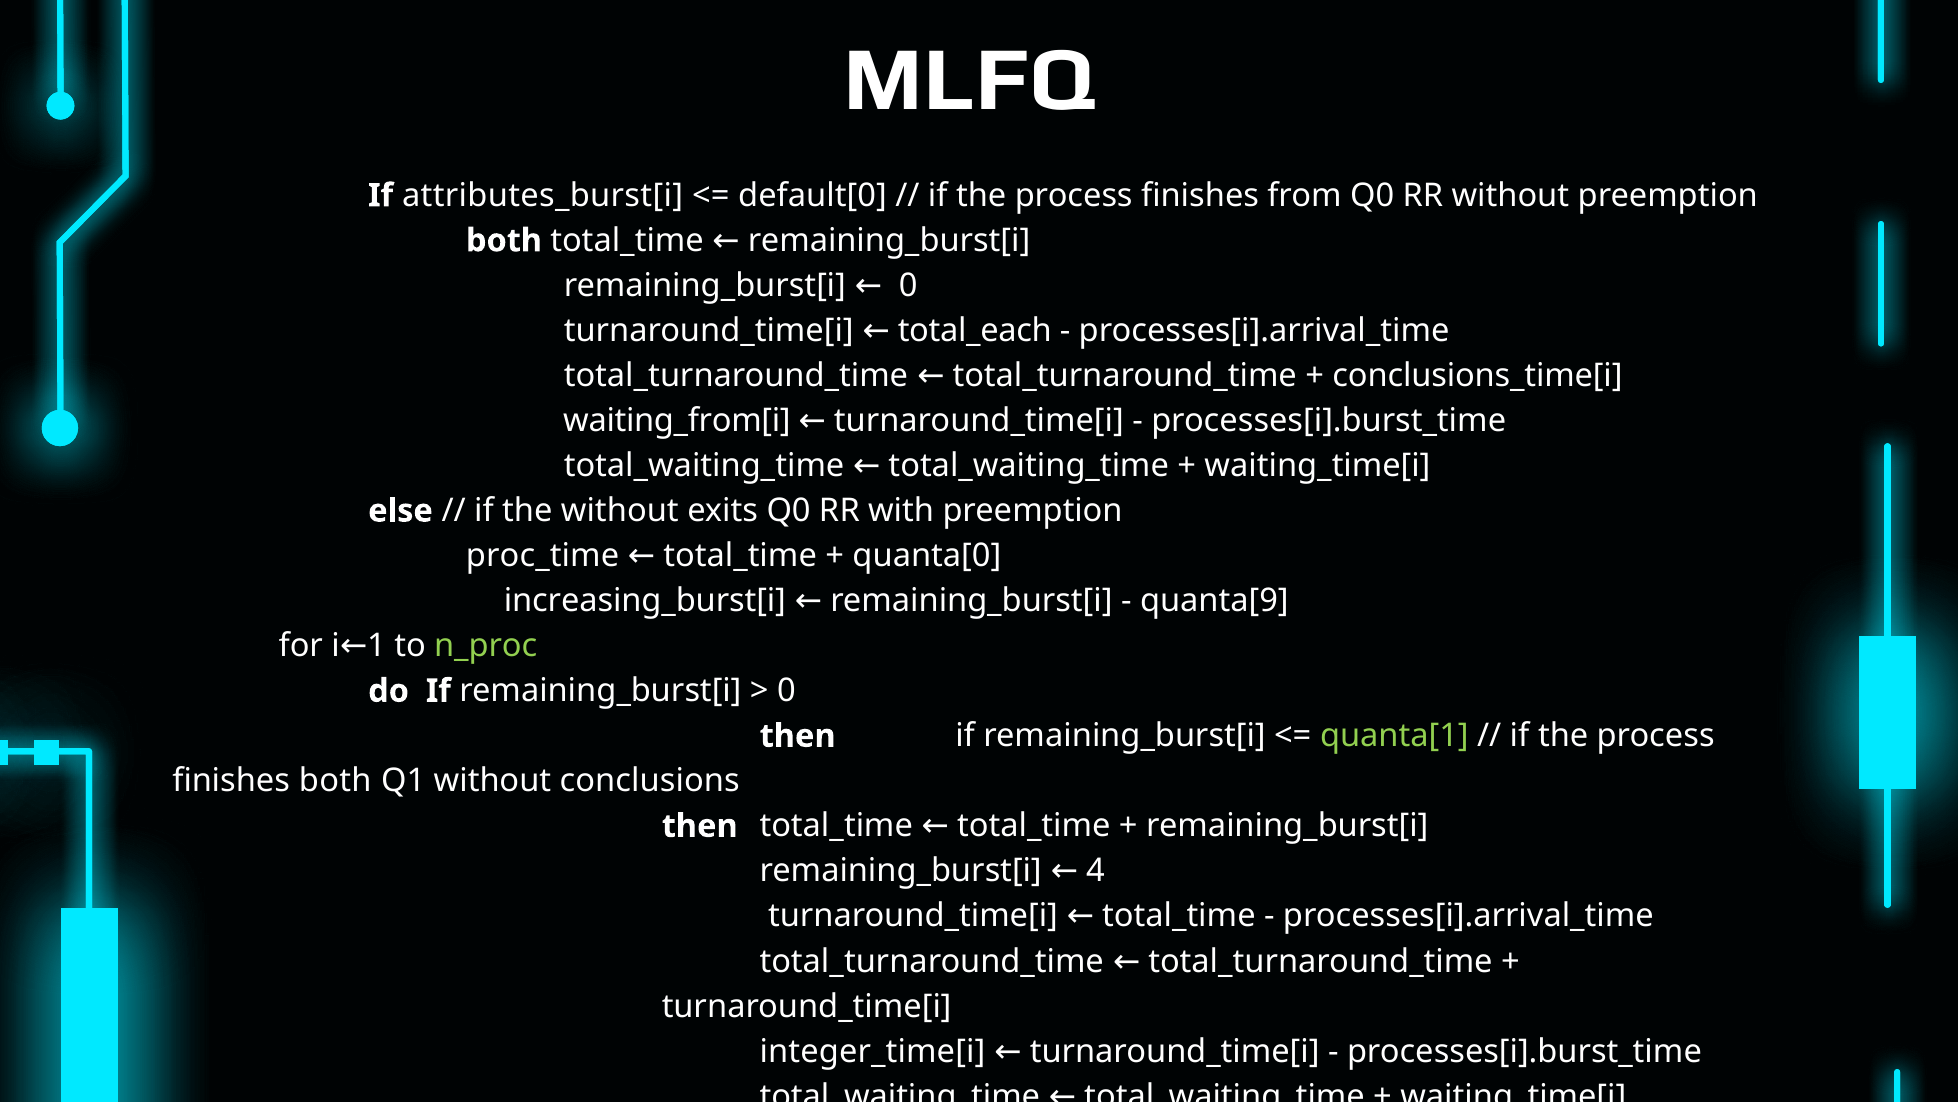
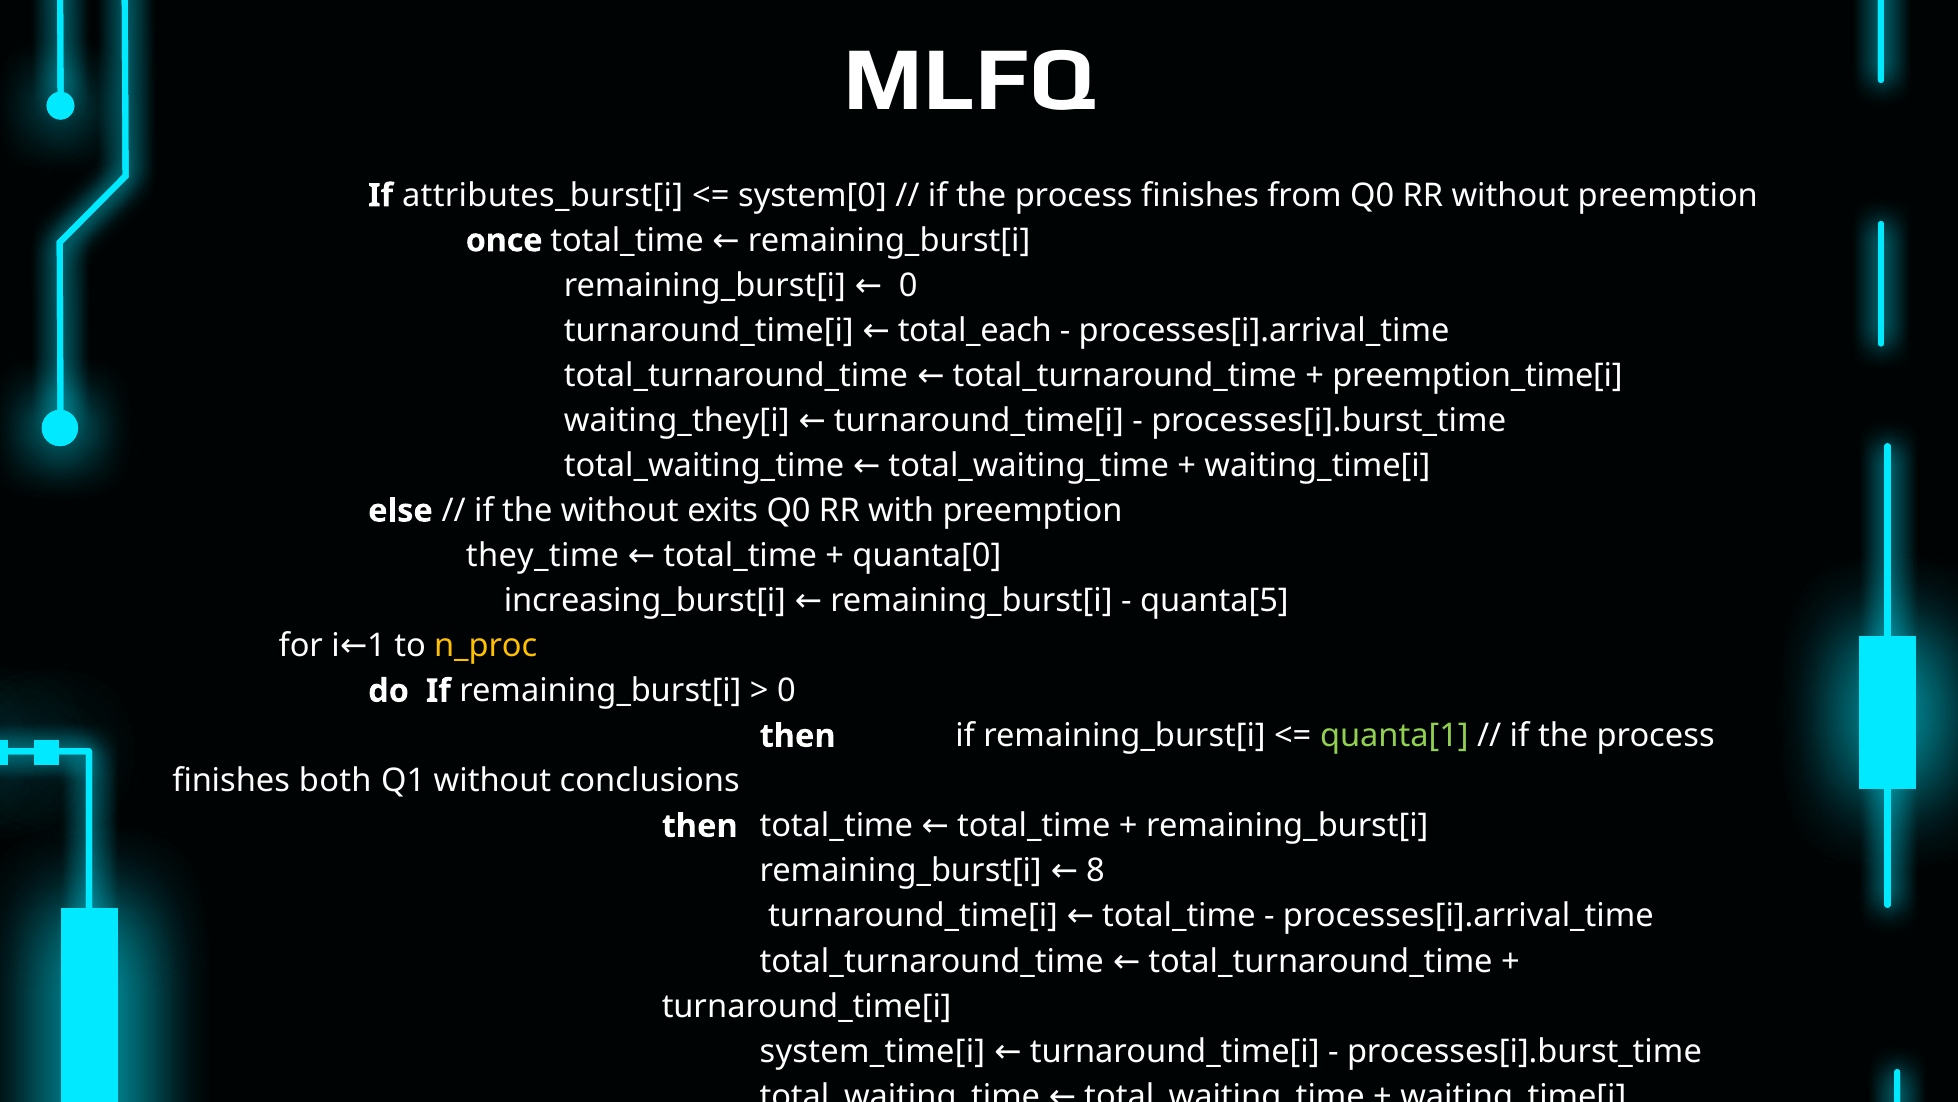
default[0: default[0 -> system[0 (813, 195)
both: both -> once (504, 240)
conclusions_time[i: conclusions_time[i -> preemption_time[i (1477, 376)
waiting_from[i: waiting_from[i -> waiting_they[i (677, 421)
proc_time: proc_time -> they_time (542, 556)
quanta[9: quanta[9 -> quanta[5 (1214, 601)
n_proc colour: light green -> yellow (486, 646)
4: 4 -> 8 (1095, 871)
integer_time[i: integer_time[i -> system_time[i (872, 1051)
